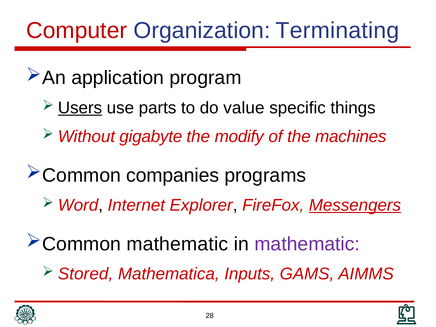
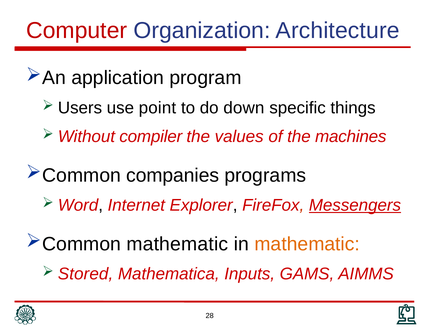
Terminating: Terminating -> Architecture (338, 31)
Users underline: present -> none (80, 108)
parts: parts -> point (157, 108)
value: value -> down (244, 108)
gigabyte: gigabyte -> compiler (151, 137)
modify: modify -> values (239, 137)
mathematic colour: purple -> orange (307, 244)
